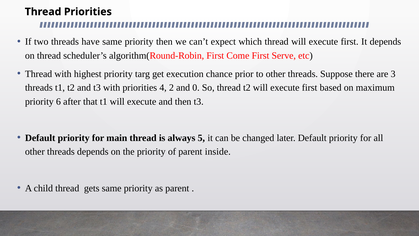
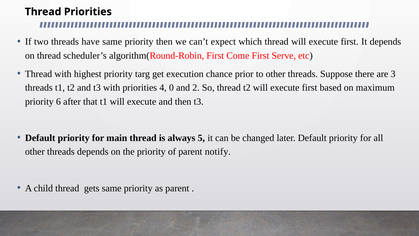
2: 2 -> 0 (171, 88)
0: 0 -> 2 (196, 88)
inside: inside -> notify (218, 152)
